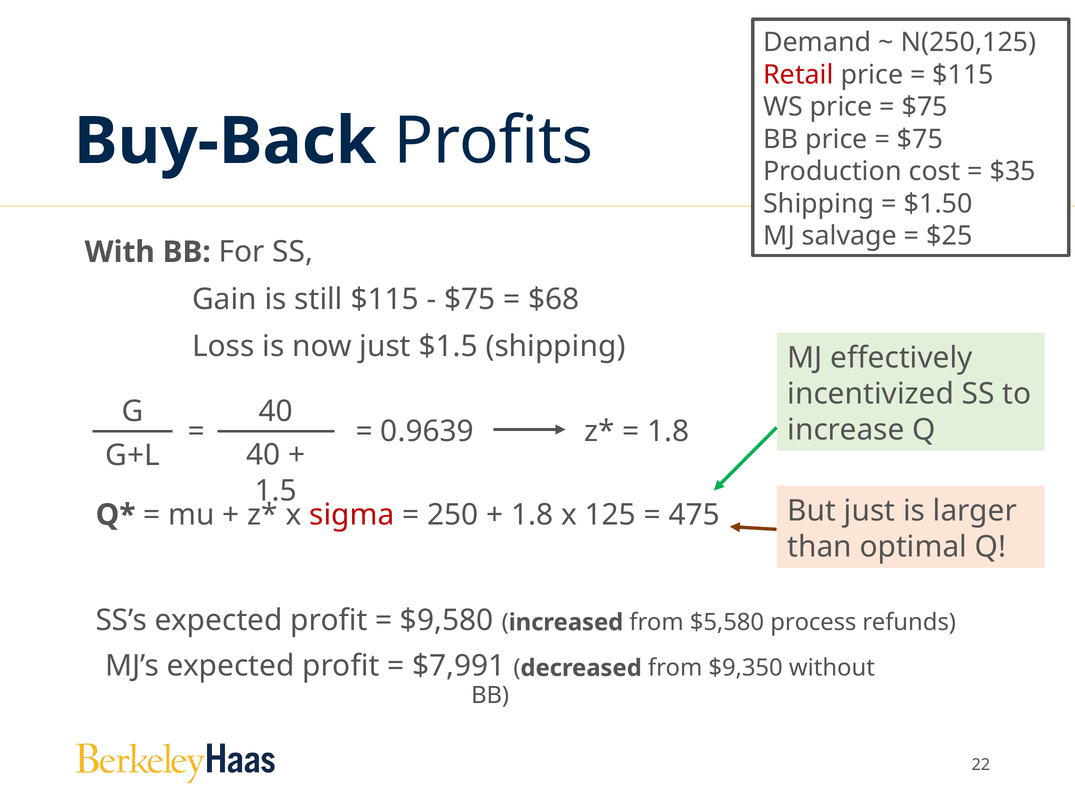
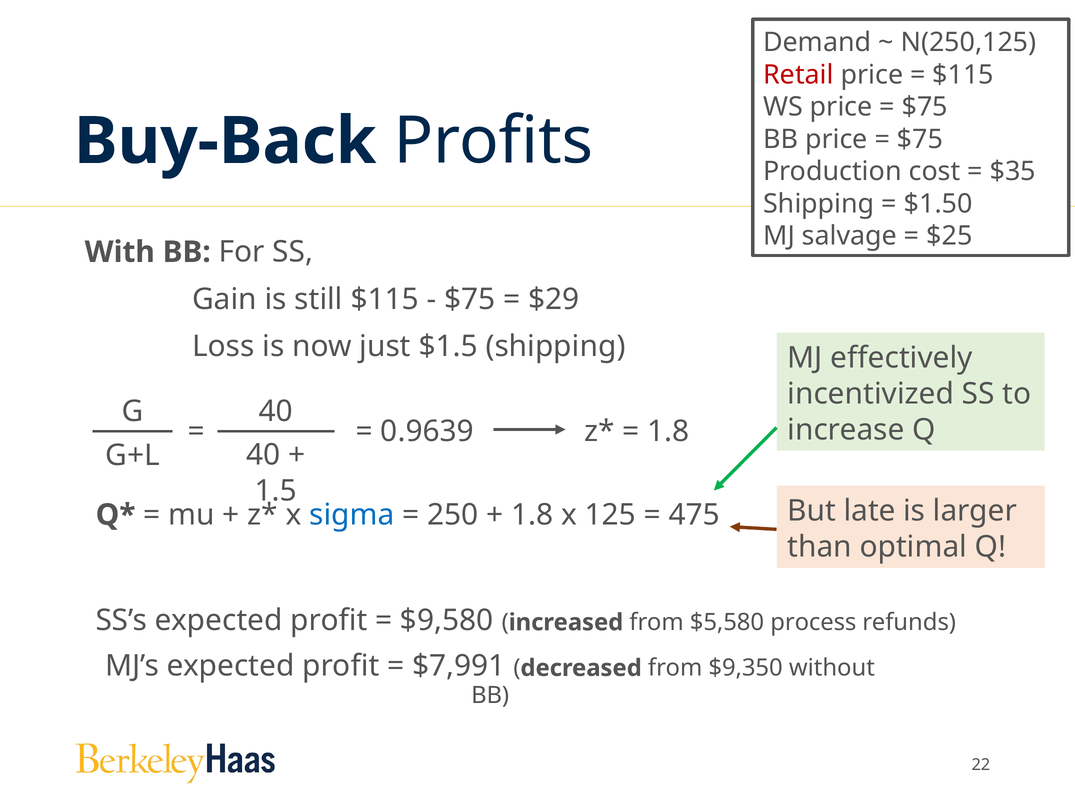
$68: $68 -> $29 (554, 299)
But just: just -> late (870, 511)
sigma colour: red -> blue (352, 515)
